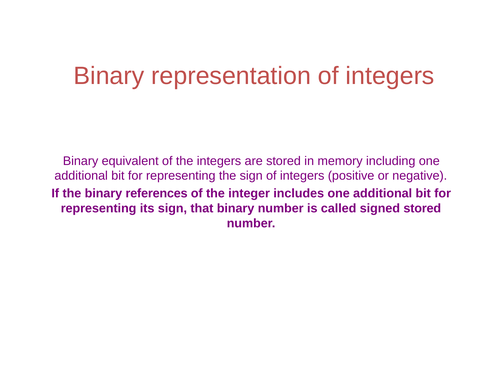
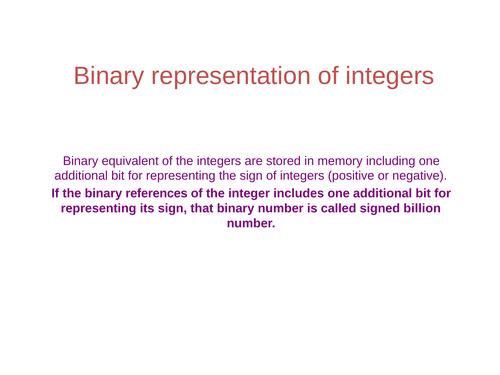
signed stored: stored -> billion (422, 208)
